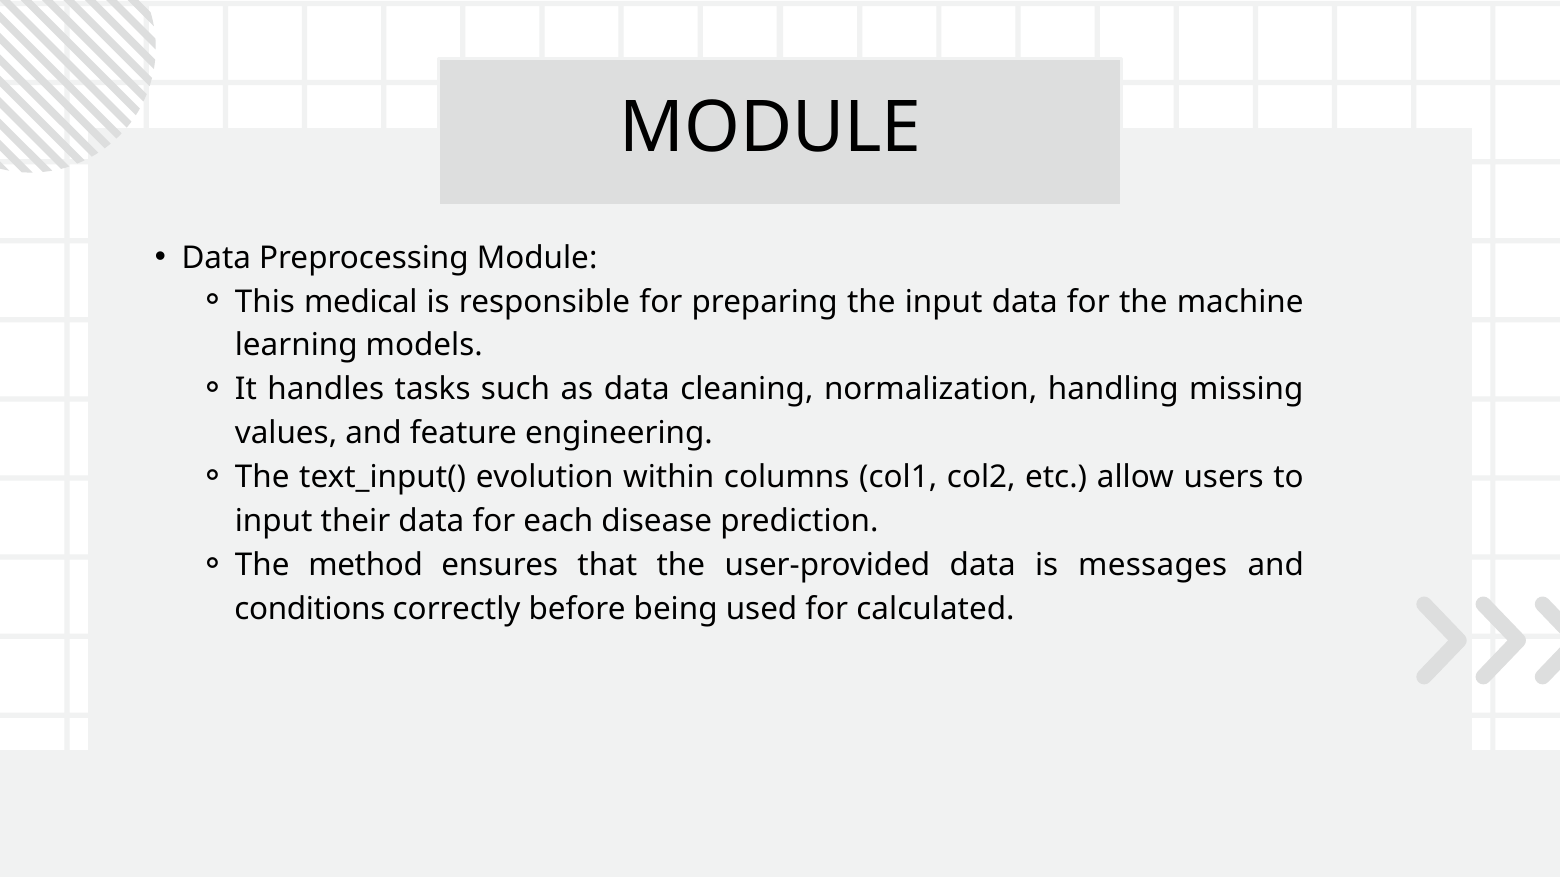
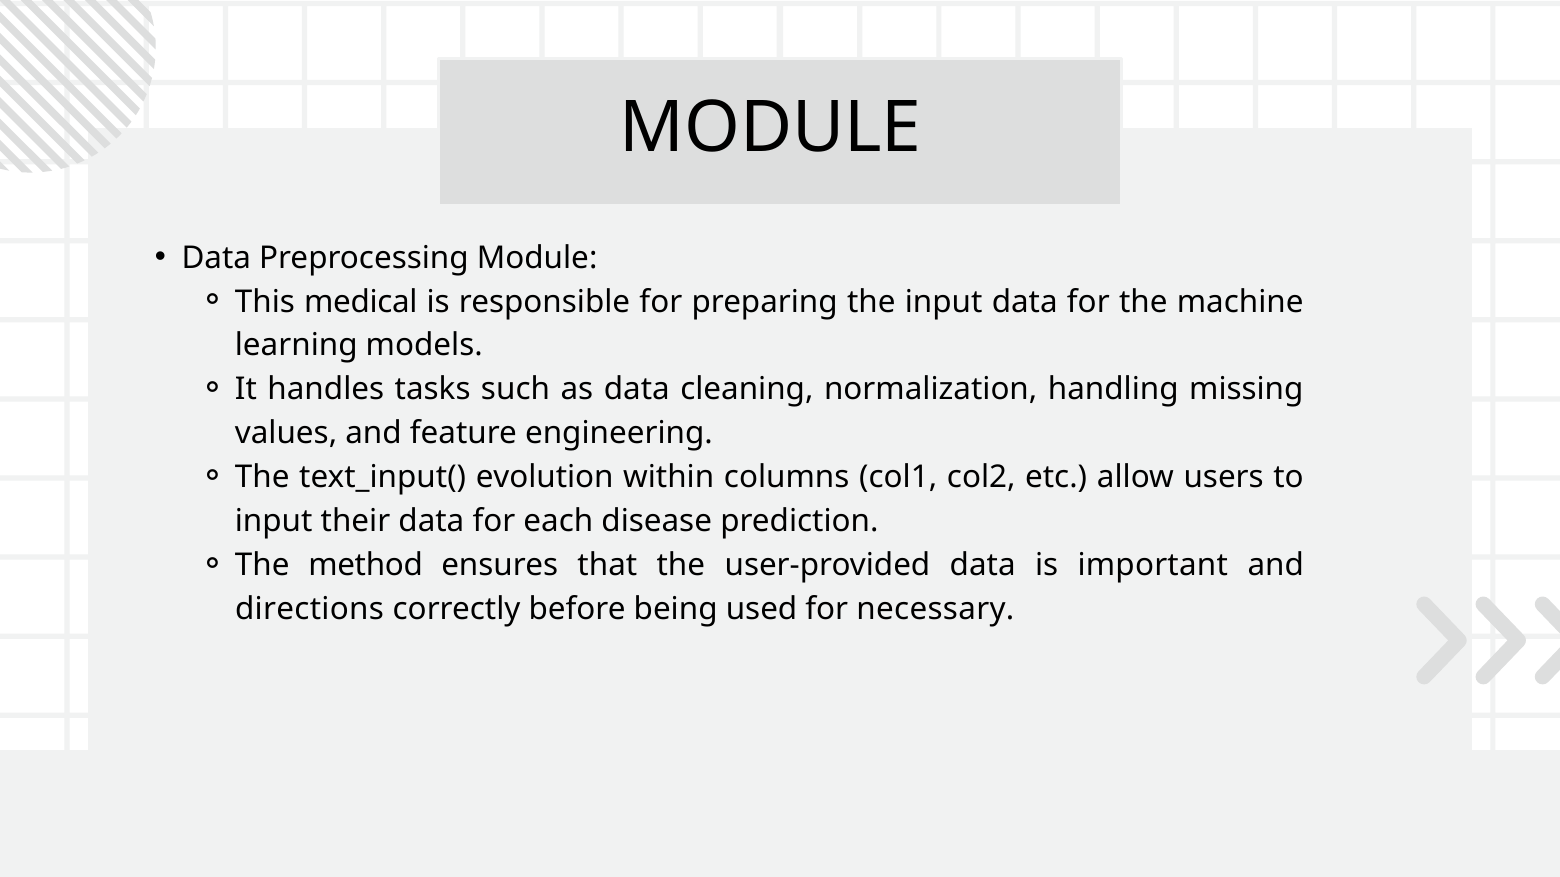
messages: messages -> important (1153, 566)
conditions: conditions -> directions (309, 610)
calculated: calculated -> necessary (935, 610)
